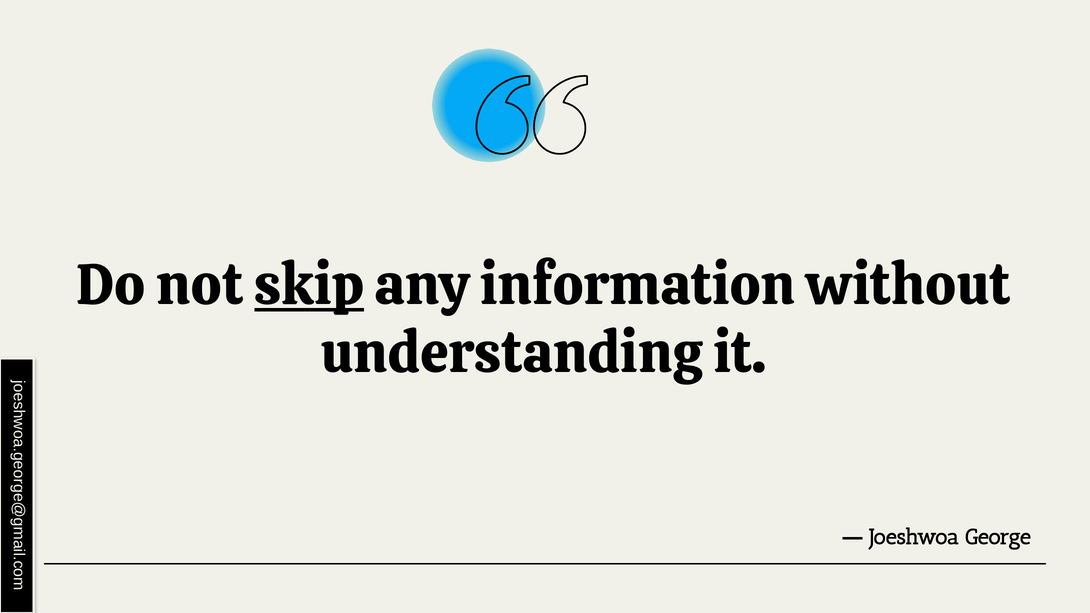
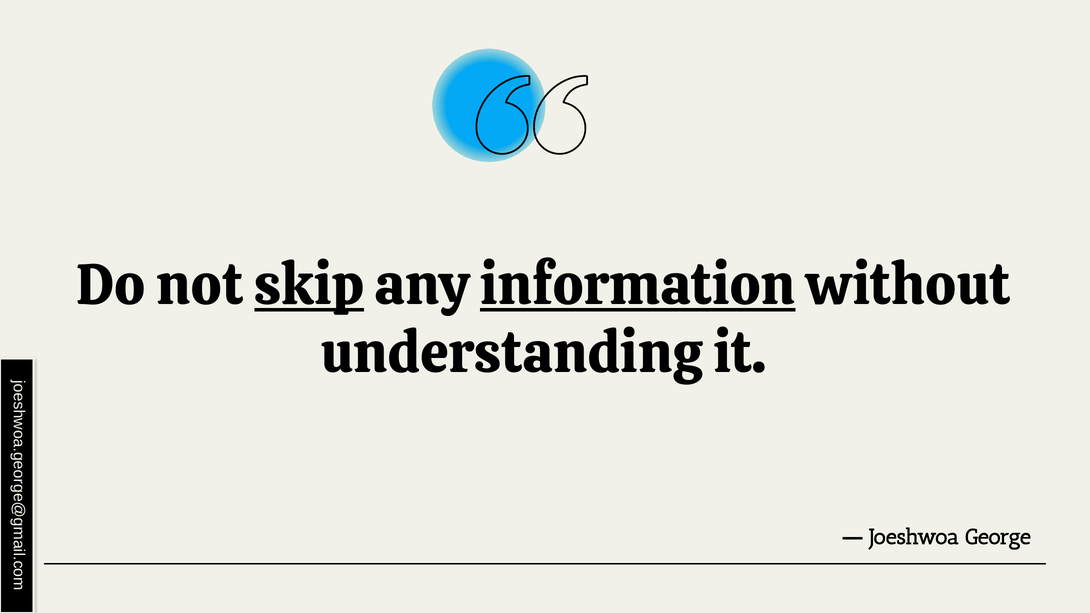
information underline: none -> present (638, 285)
